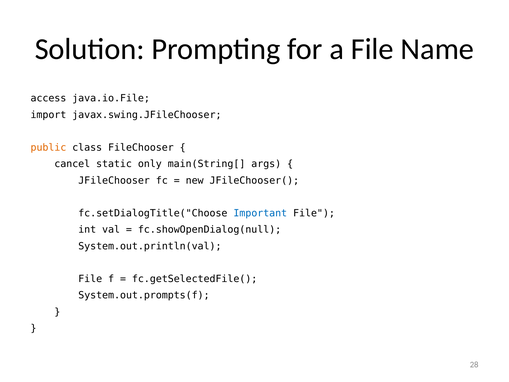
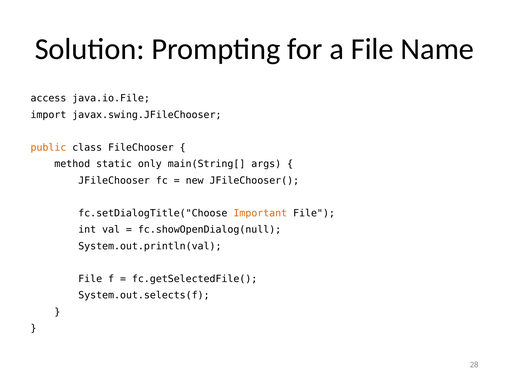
cancel: cancel -> method (72, 164)
Important colour: blue -> orange (260, 213)
System.out.prompts(f: System.out.prompts(f -> System.out.selects(f (144, 295)
